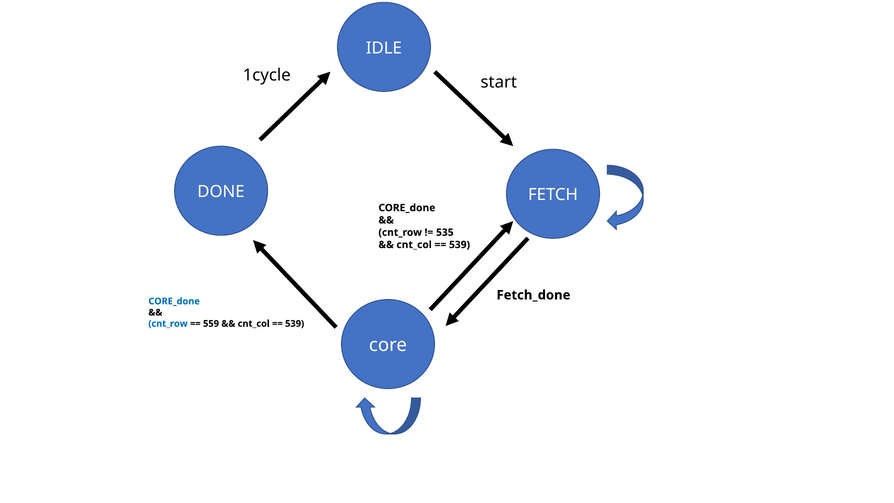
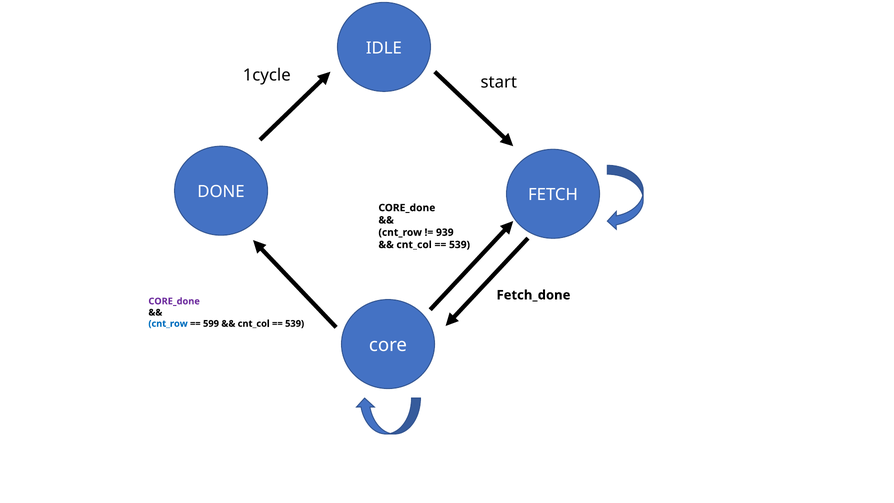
535: 535 -> 939 (445, 232)
CORE_done colour: blue -> purple (174, 301)
559: 559 -> 599 (211, 324)
